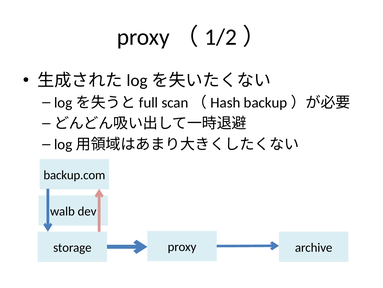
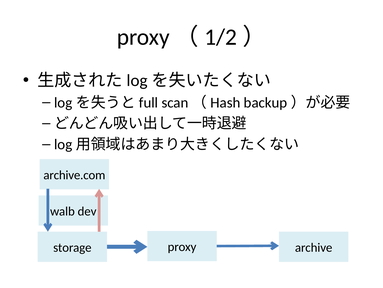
backup.com: backup.com -> archive.com (74, 175)
